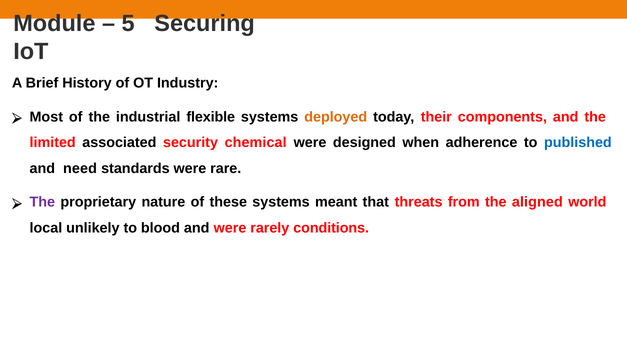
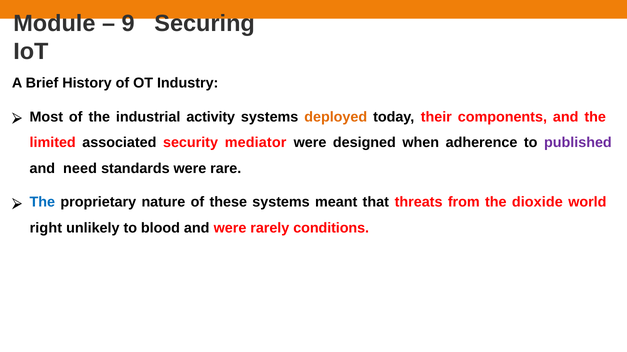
5: 5 -> 9 (128, 23)
flexible: flexible -> activity (211, 117)
chemical: chemical -> mediator (256, 143)
published colour: blue -> purple (578, 143)
The colour: purple -> blue (42, 203)
aligned: aligned -> dioxide (537, 203)
local: local -> right (46, 228)
